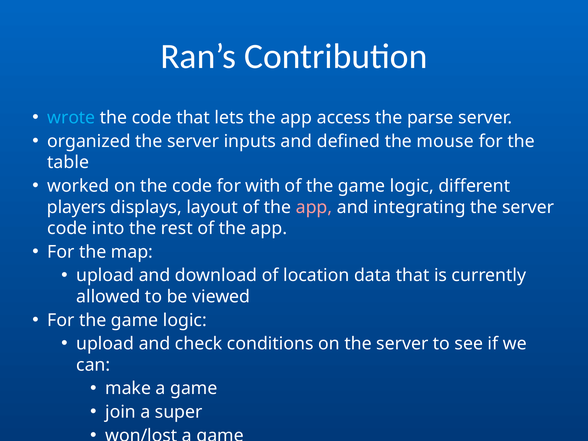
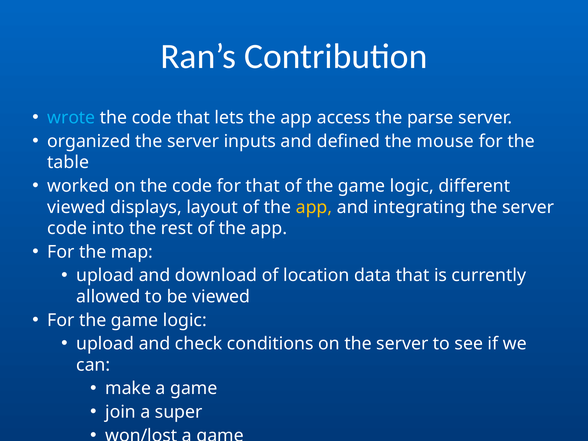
for with: with -> that (263, 186)
players: players -> viewed (76, 207)
app colour: pink -> yellow (314, 207)
